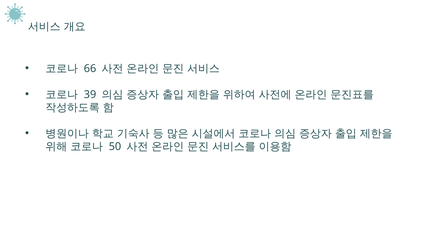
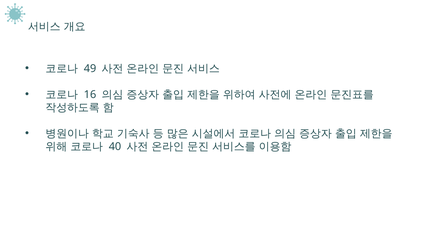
66: 66 -> 49 (90, 69)
39: 39 -> 16 (90, 95)
50: 50 -> 40 (115, 147)
